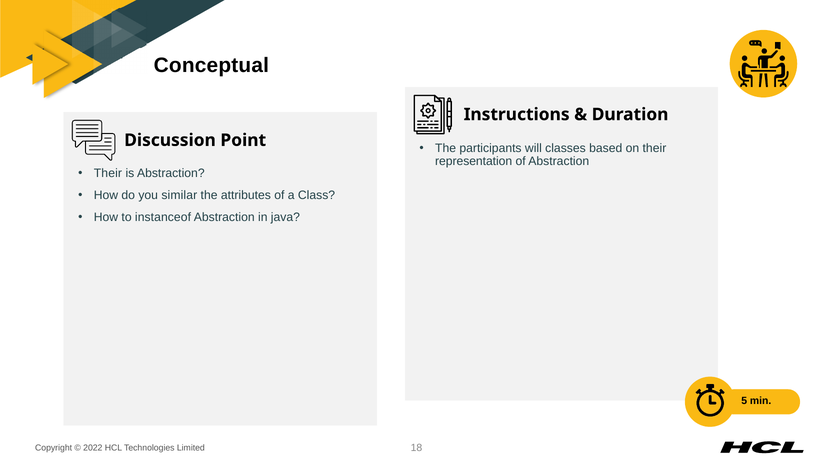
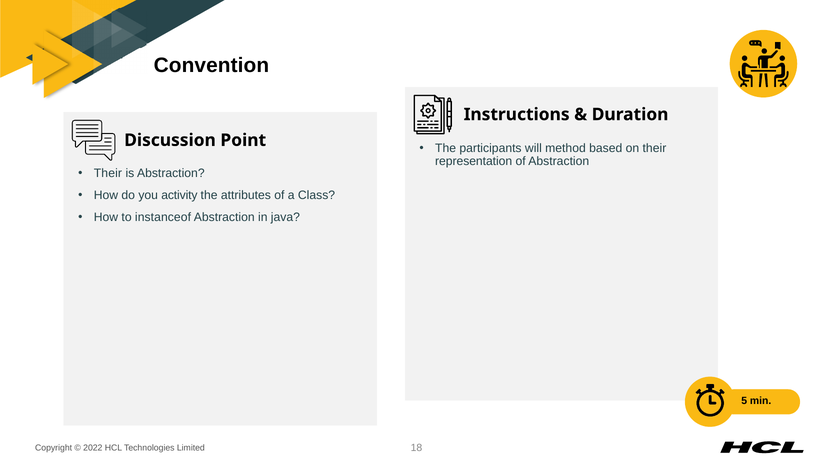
Conceptual: Conceptual -> Convention (211, 65)
classes: classes -> method (565, 148)
similar: similar -> activity (179, 195)
